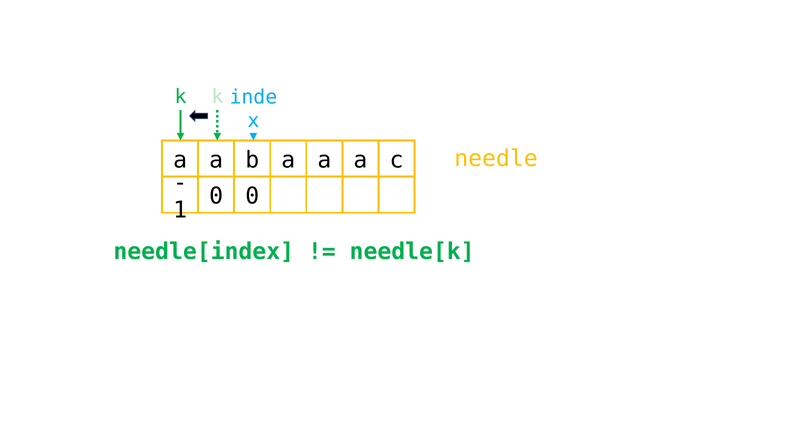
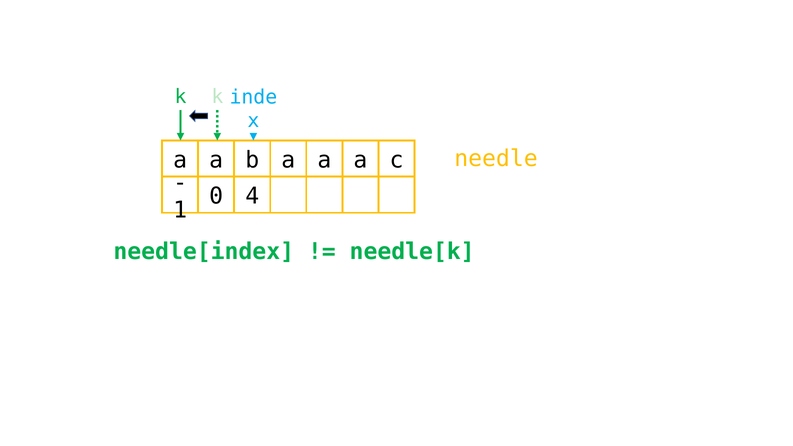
0 0: 0 -> 4 (252, 196)
